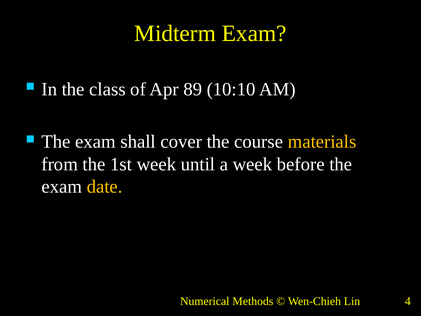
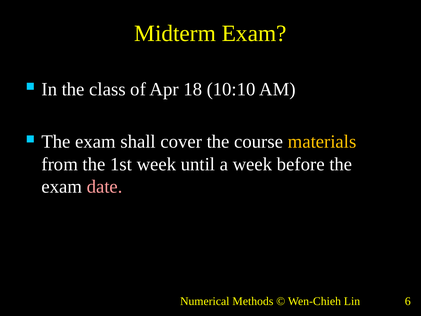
89: 89 -> 18 (193, 89)
date colour: yellow -> pink (105, 187)
4: 4 -> 6 (408, 301)
